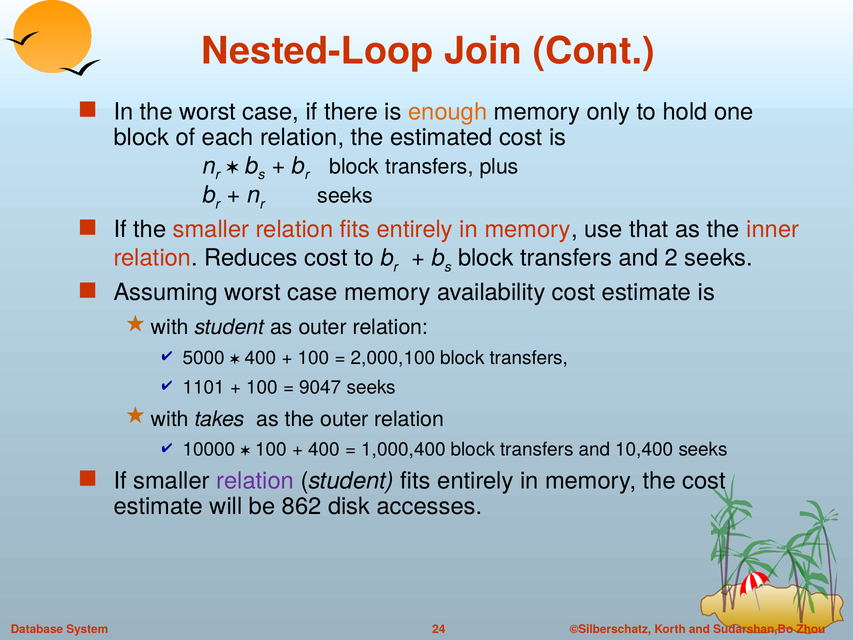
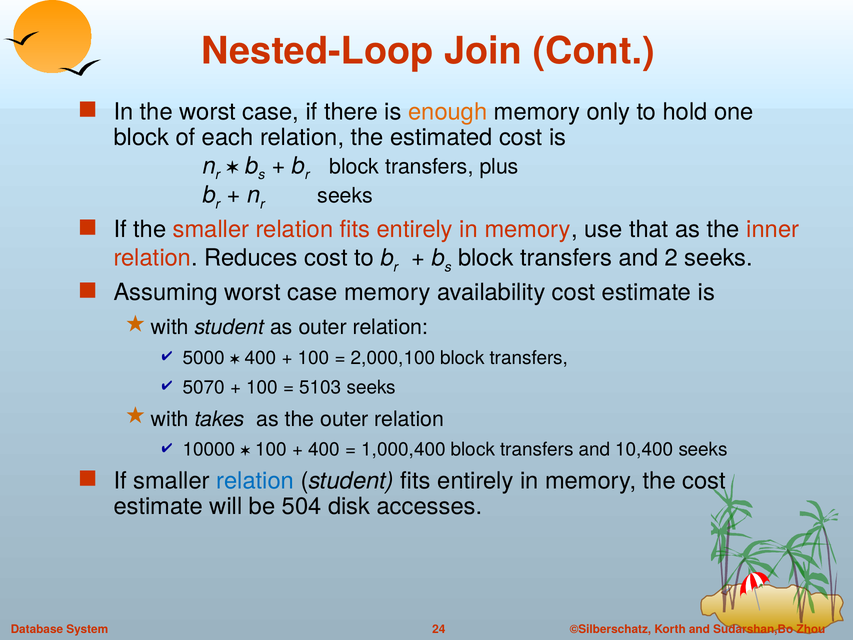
1101: 1101 -> 5070 (204, 387)
9047: 9047 -> 5103 (320, 387)
relation colour: purple -> blue (255, 481)
862: 862 -> 504 (302, 506)
